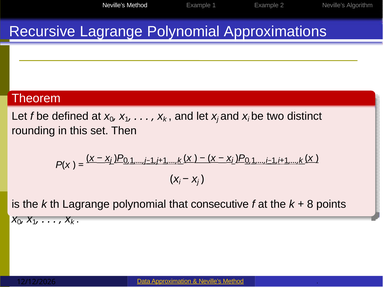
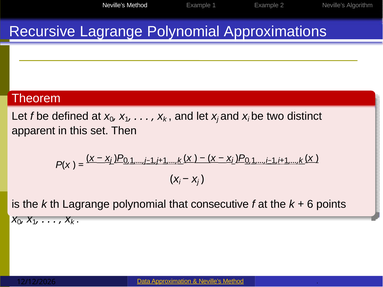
rounding: rounding -> apparent (33, 131)
8: 8 -> 6 (310, 204)
